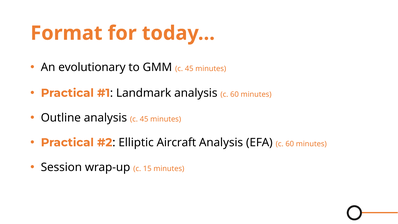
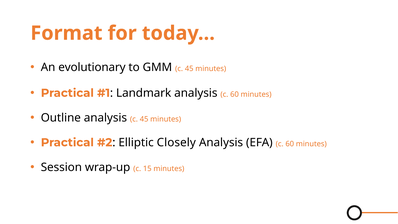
Aircraft: Aircraft -> Closely (176, 142)
